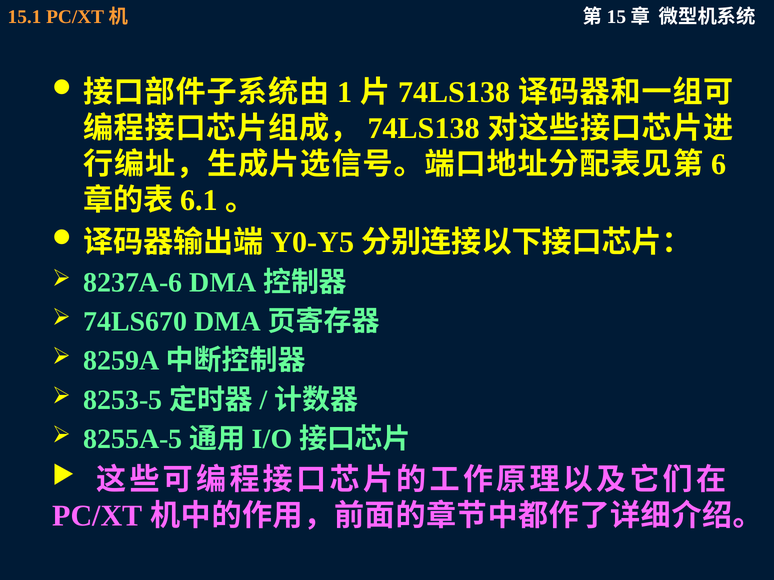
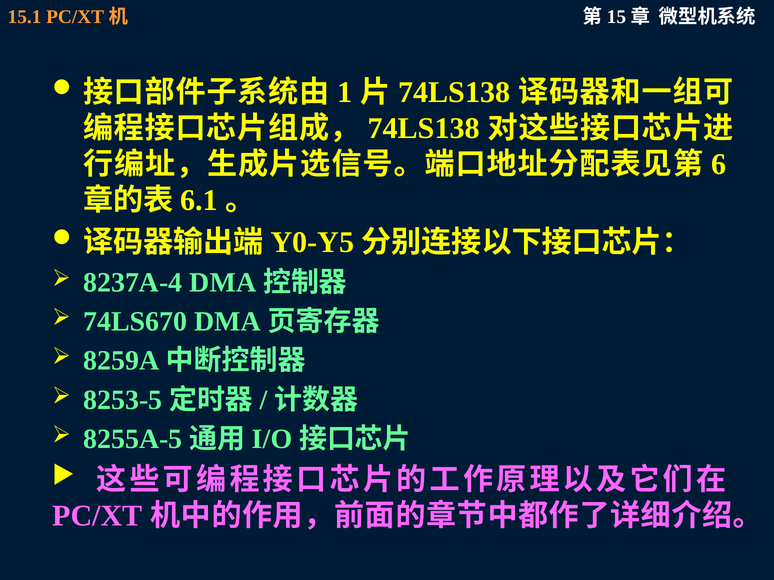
8237A-6: 8237A-6 -> 8237A-4 (133, 283)
